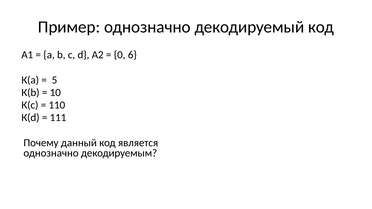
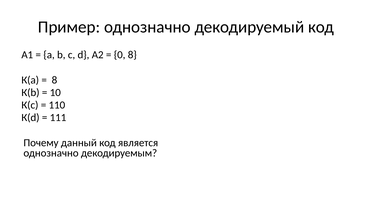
0 6: 6 -> 8 (132, 55)
5: 5 -> 8 (54, 80)
